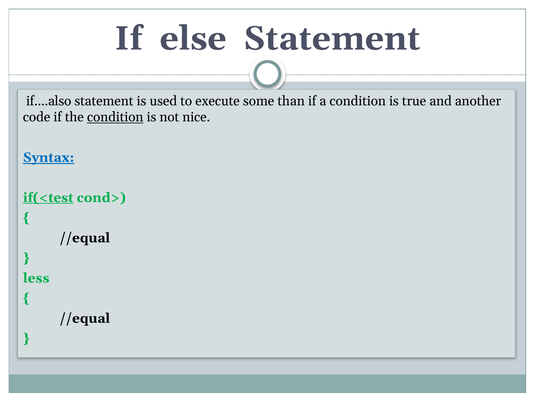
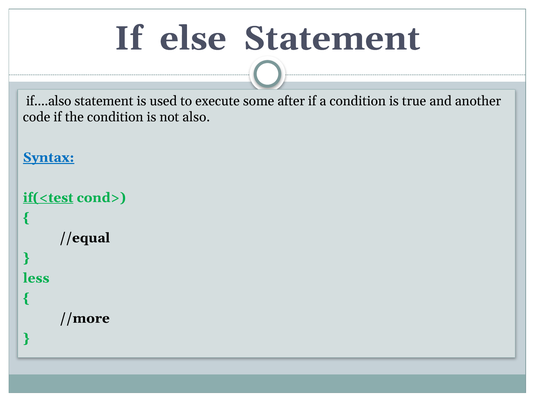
than: than -> after (291, 101)
condition underline: present -> none (115, 117)
nice: nice -> also (196, 117)
//equal: //equal -> //more (85, 318)
